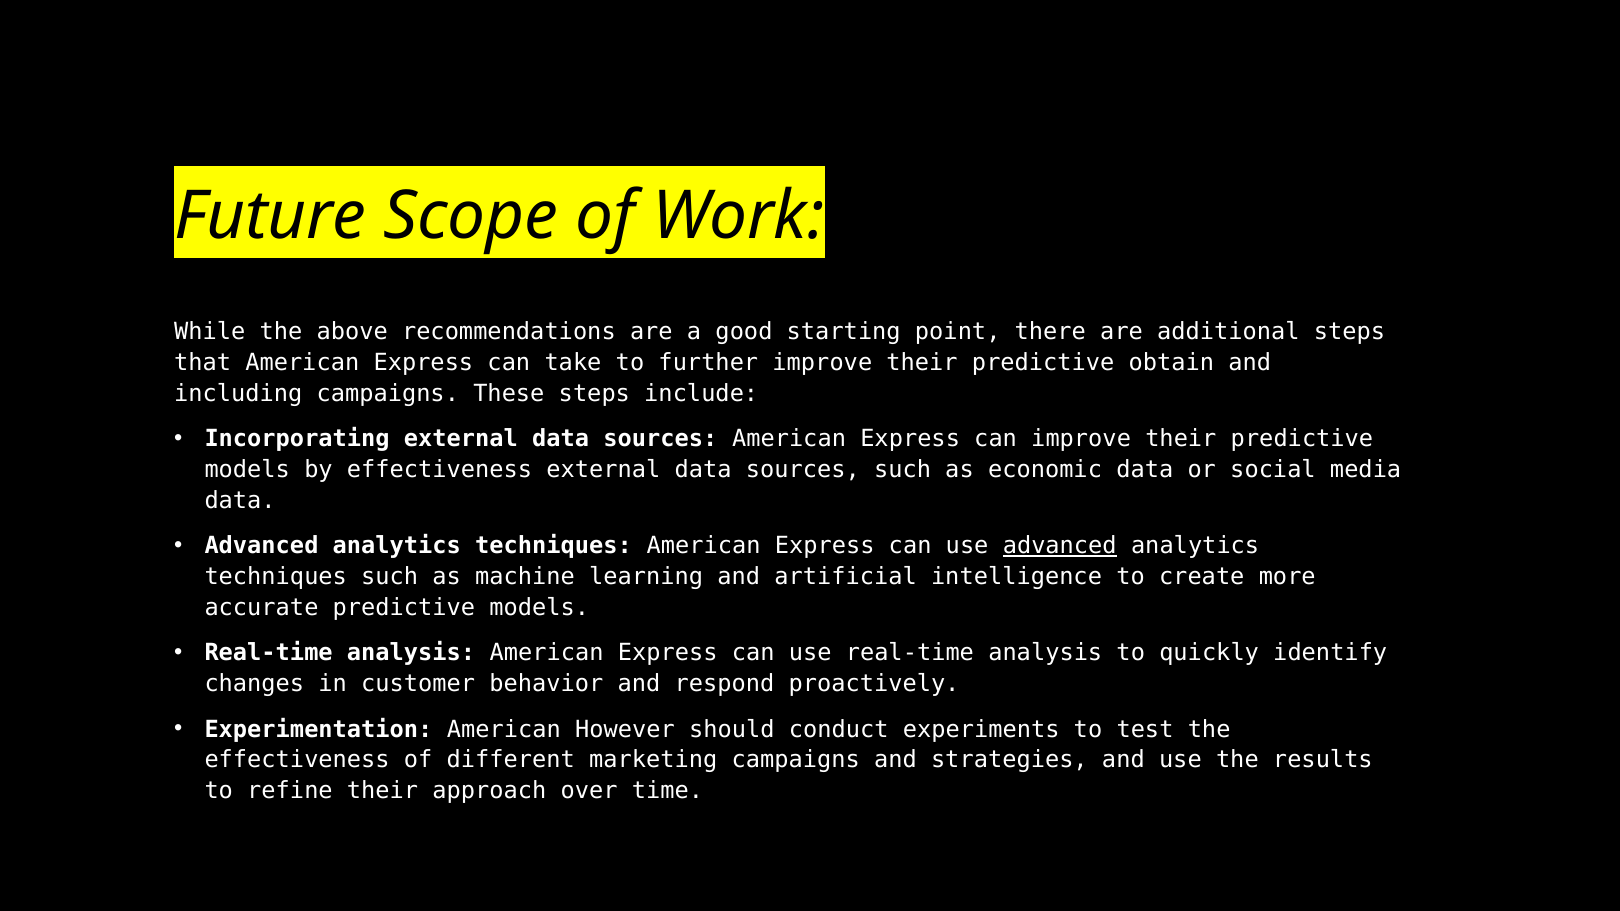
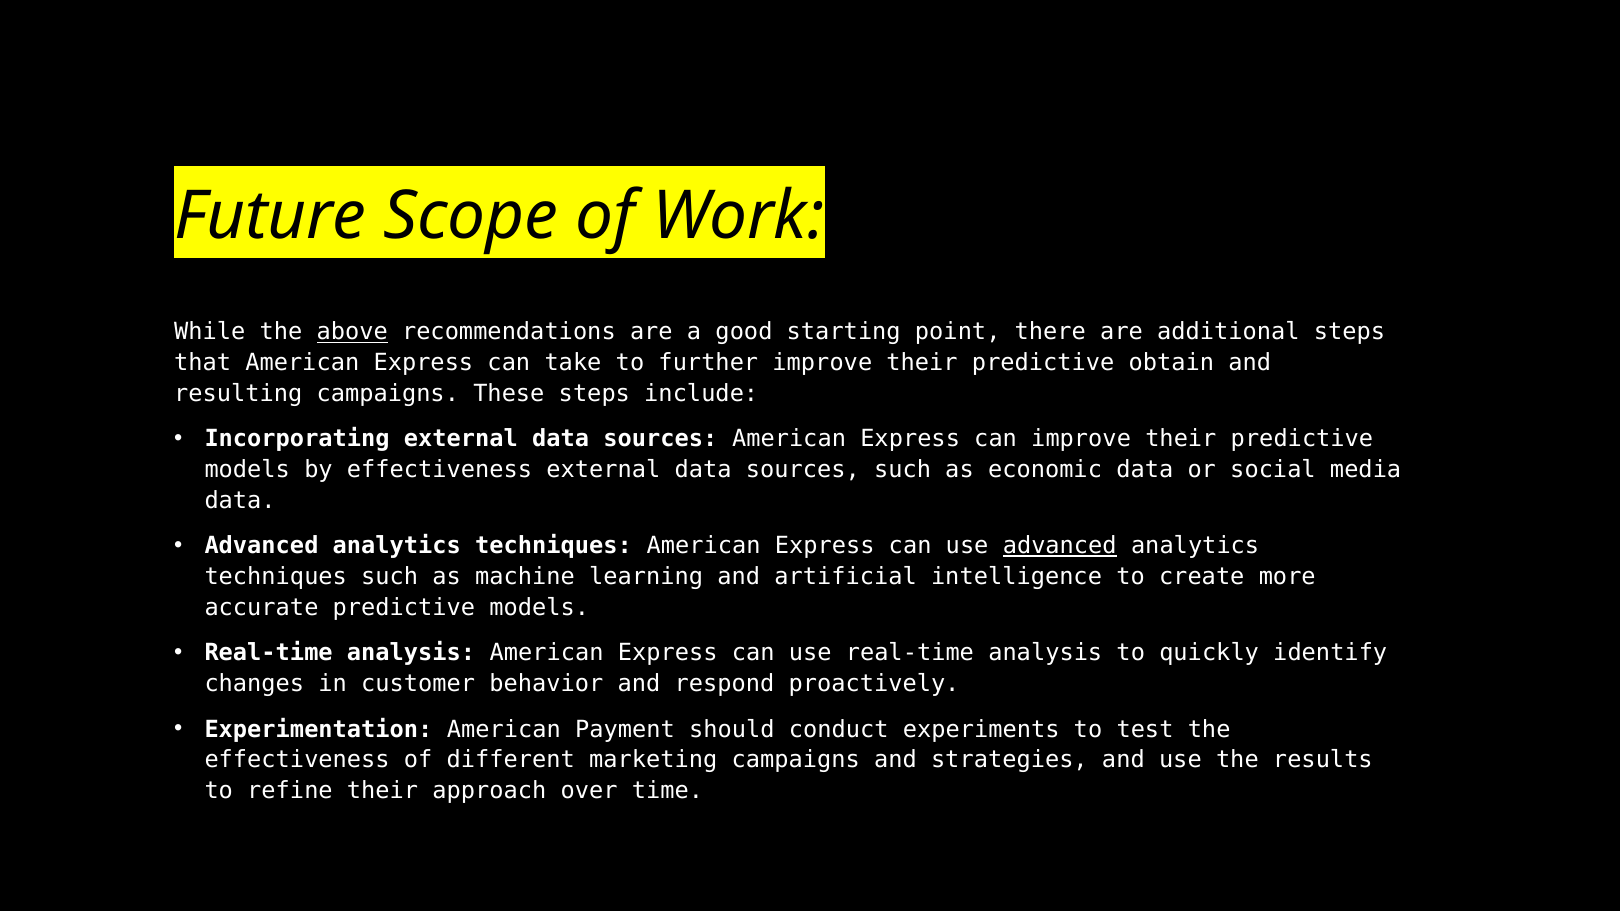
above underline: none -> present (352, 332)
including: including -> resulting (238, 393)
However: However -> Payment (625, 730)
